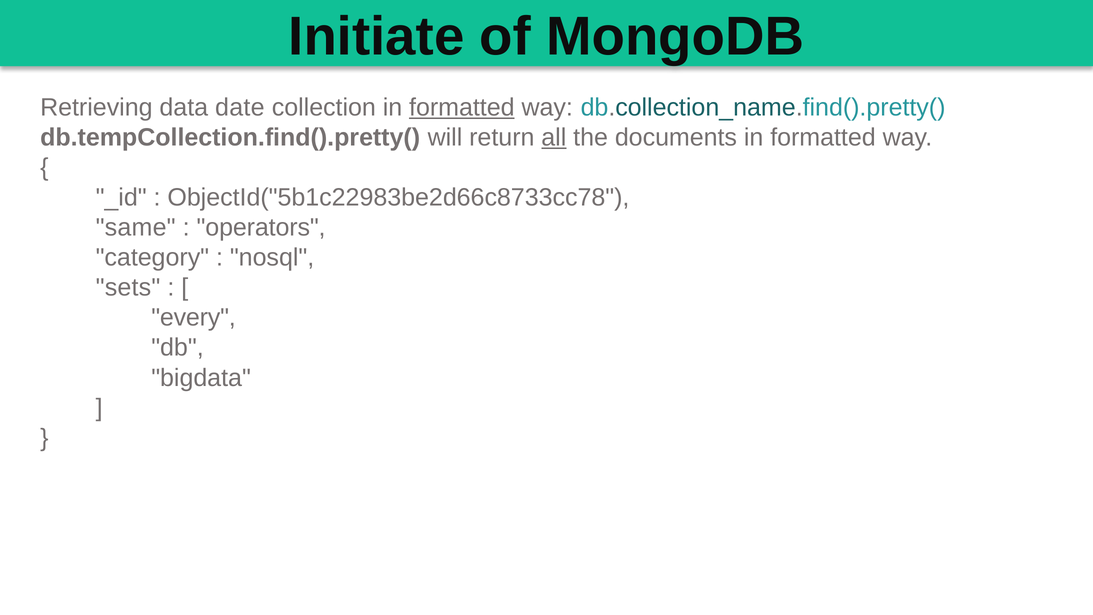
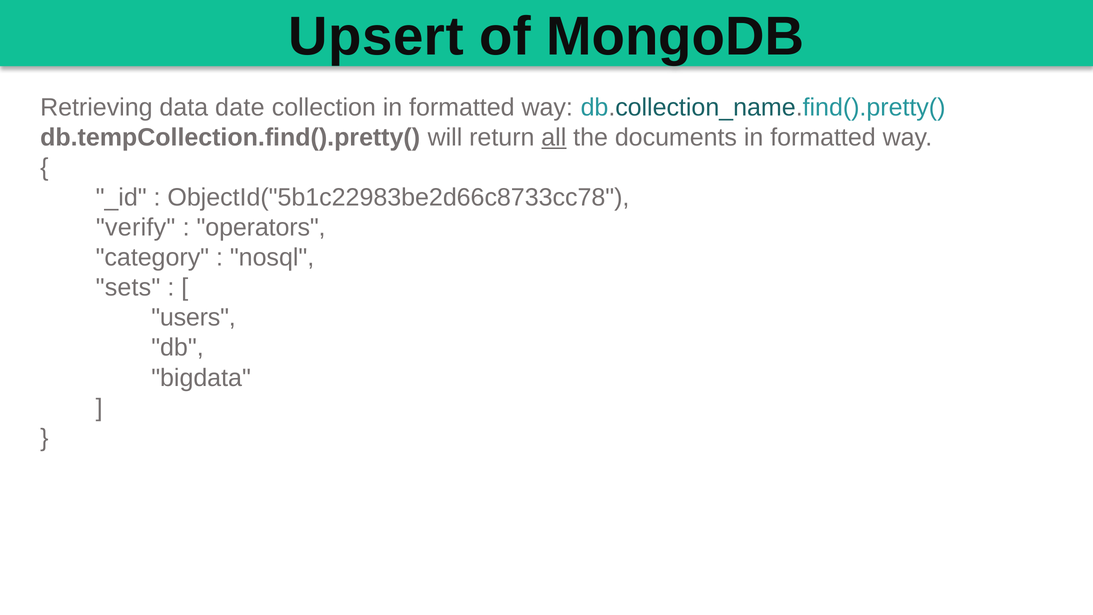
Initiate: Initiate -> Upsert (376, 37)
formatted underline: present -> none (462, 107)
same: same -> verify (136, 227)
every: every -> users (194, 318)
